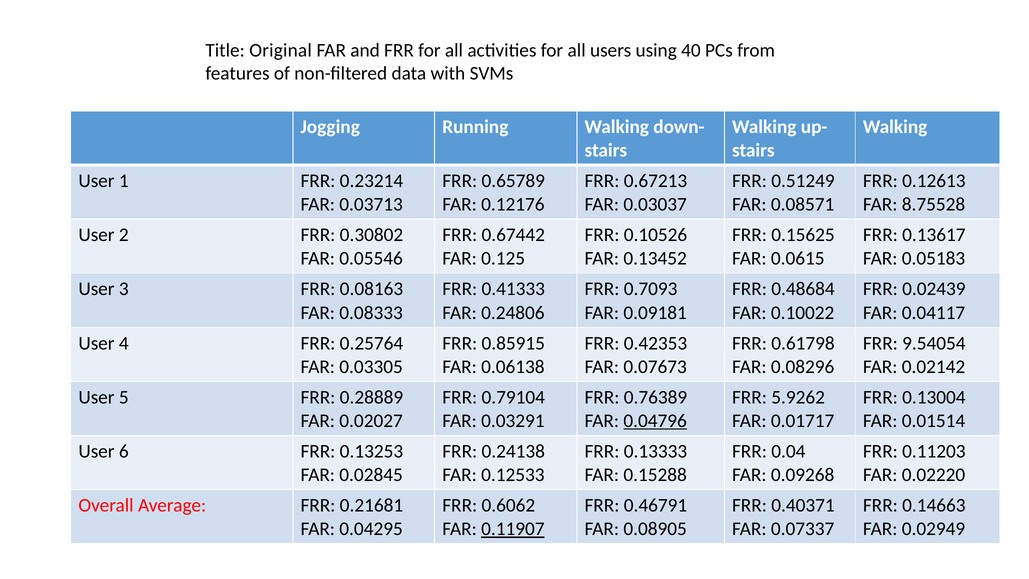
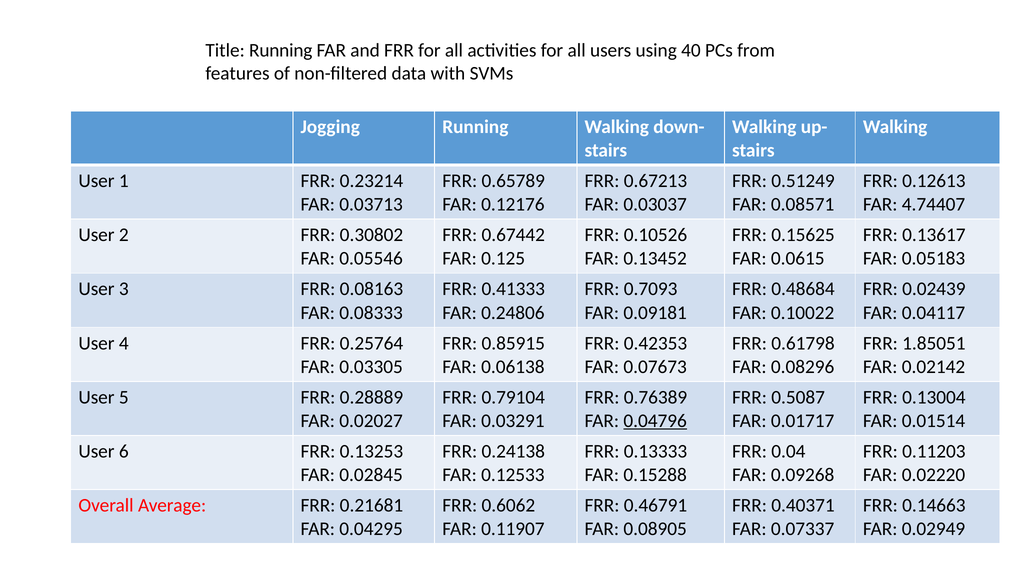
Title Original: Original -> Running (281, 50)
8.75528: 8.75528 -> 4.74407 (934, 204)
9.54054: 9.54054 -> 1.85051 (934, 343)
5.9262: 5.9262 -> 0.5087 (798, 397)
0.11907 underline: present -> none (513, 529)
